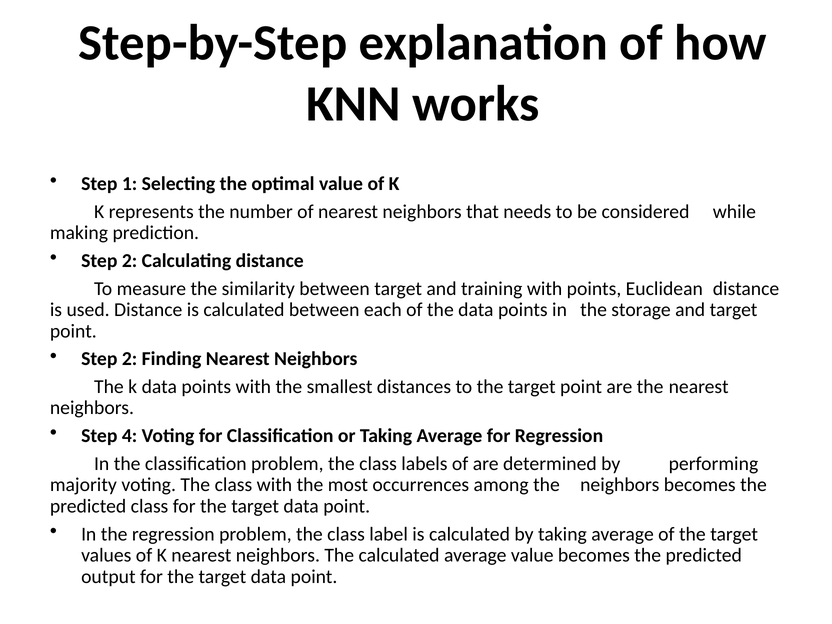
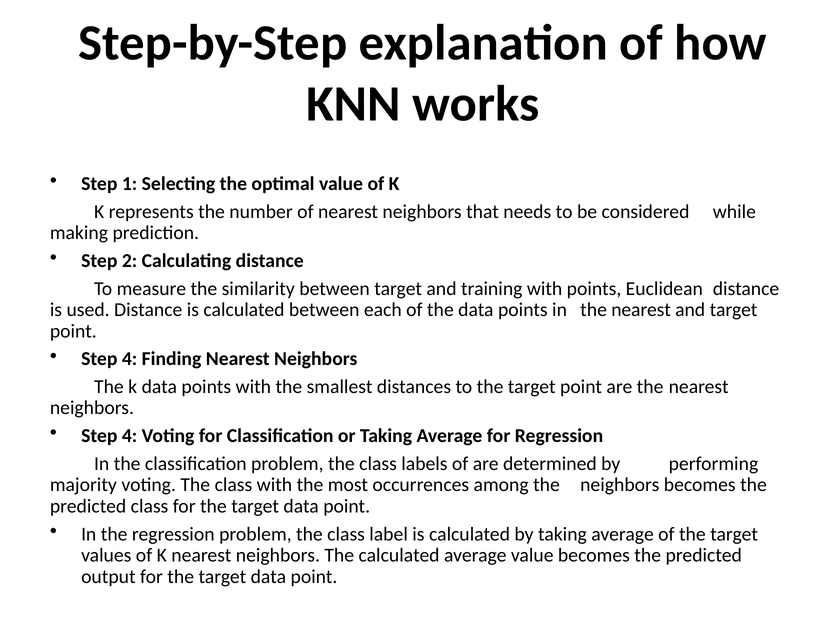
in the storage: storage -> nearest (641, 310)
2: 2 -> 4 (130, 359)
